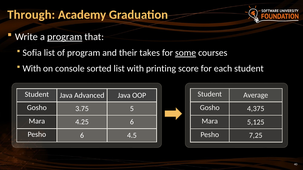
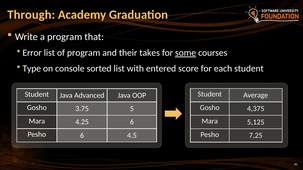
program underline: present -> none (65, 37)
Sofia: Sofia -> Error (32, 53)
With: With -> Type (32, 69)
printing: printing -> entered (161, 69)
